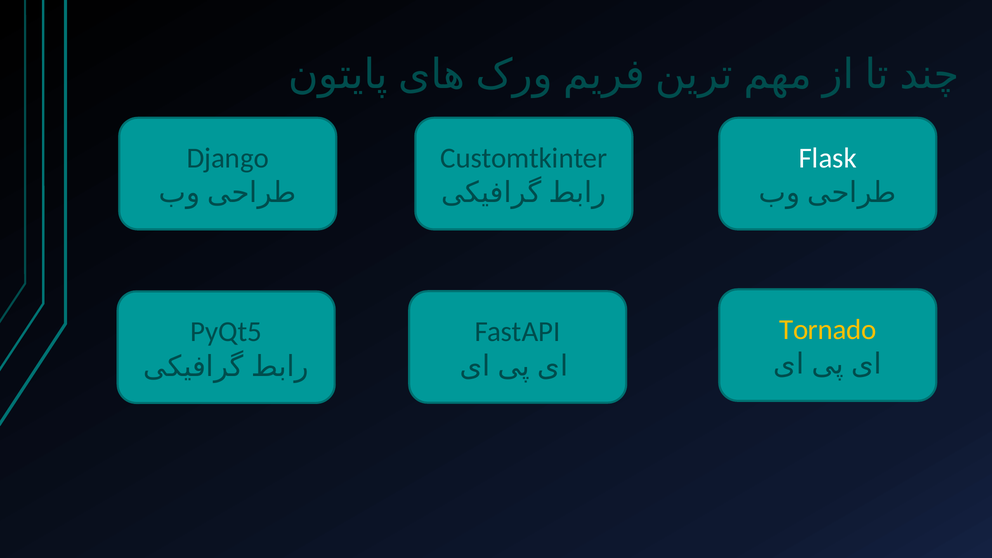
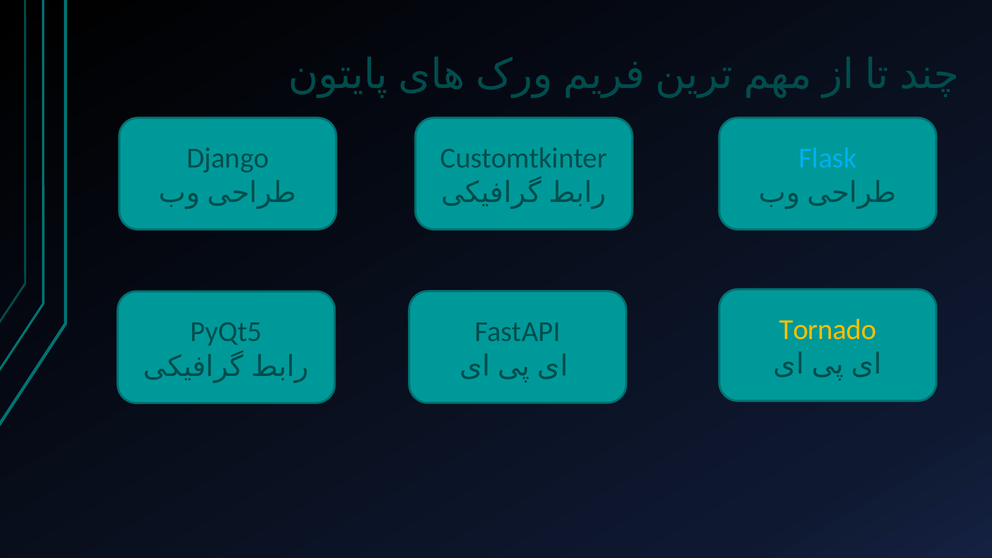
Flask colour: white -> light blue (828, 158)
